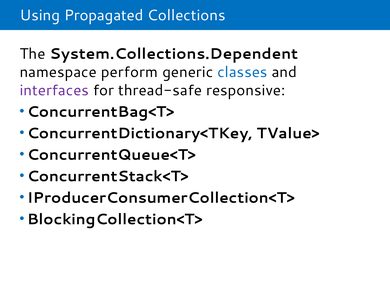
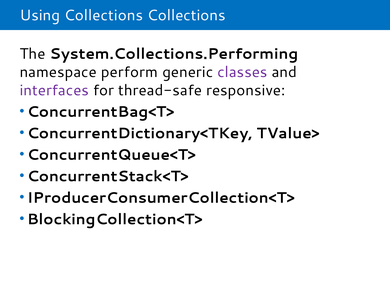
Using Propagated: Propagated -> Collections (104, 15)
System.Collections.Dependent: System.Collections.Dependent -> System.Collections.Performing (174, 54)
classes colour: blue -> purple (242, 72)
